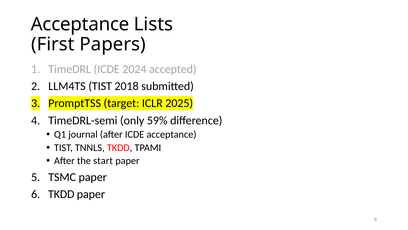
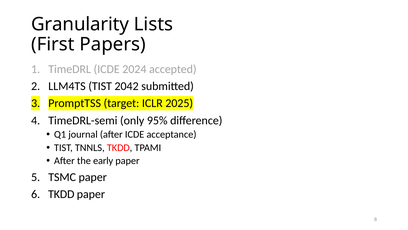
Acceptance: Acceptance -> Granularity (80, 24)
2018: 2018 -> 2042 (127, 86)
59%: 59% -> 95% (157, 120)
start: start -> early (103, 161)
